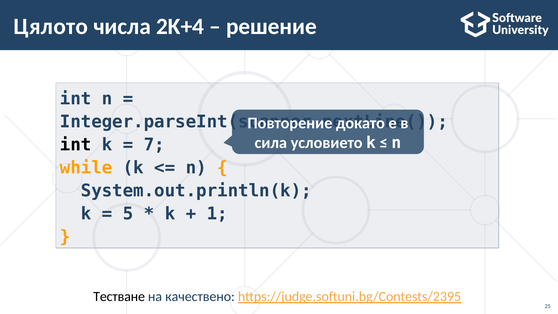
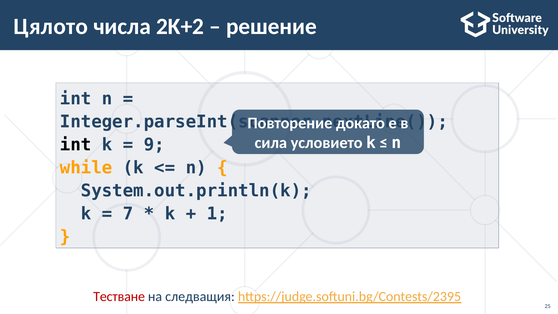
2K+4: 2K+4 -> 2K+2 (180, 26)
7: 7 -> 9 (154, 145)
5: 5 -> 7 (128, 214)
Тестване colour: black -> red (119, 296)
качествено: качествено -> следващия (200, 296)
